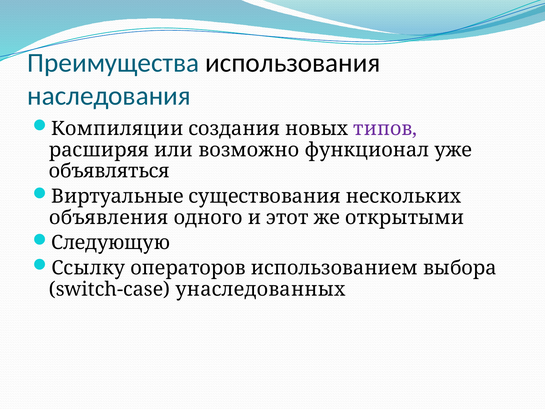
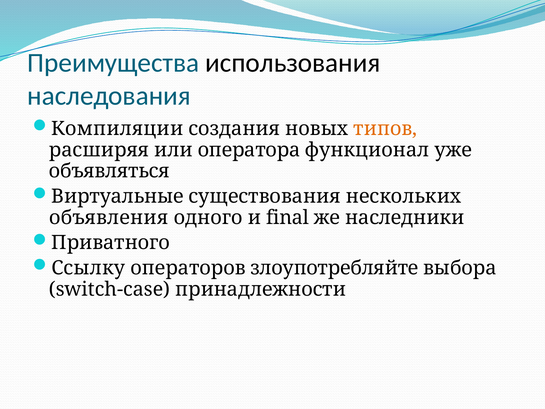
типов colour: purple -> orange (385, 129)
возможно: возможно -> оператора (249, 150)
этот: этот -> final (288, 217)
открытыми: открытыми -> наследники (405, 217)
Следующую: Следующую -> Приватного (111, 243)
использованием: использованием -> злоупотребляйте (334, 268)
унаследованных: унаследованных -> принадлежности (261, 289)
